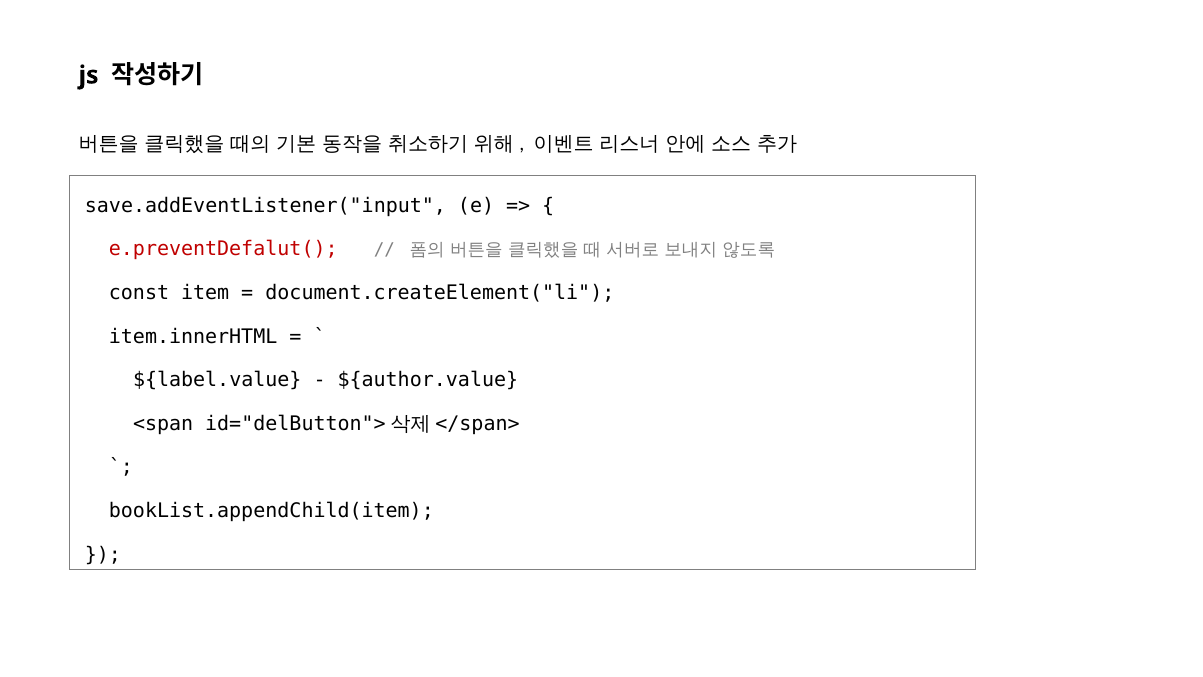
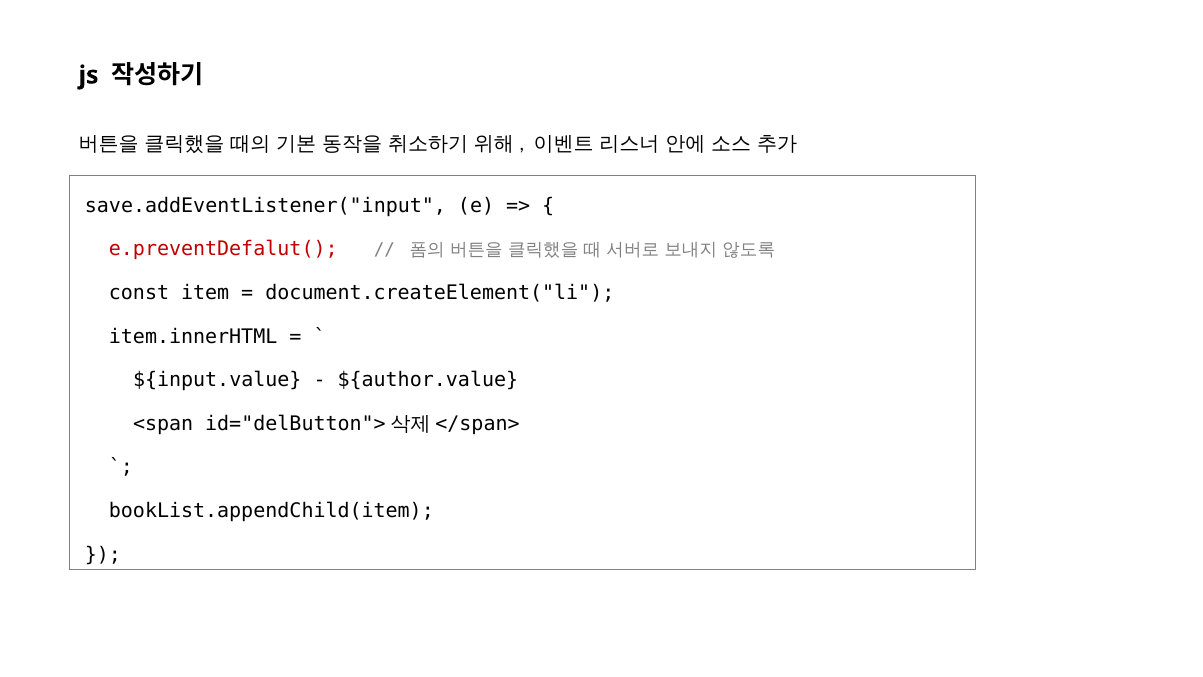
${label.value: ${label.value -> ${input.value (217, 380)
